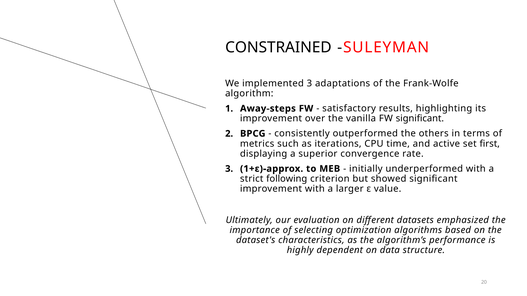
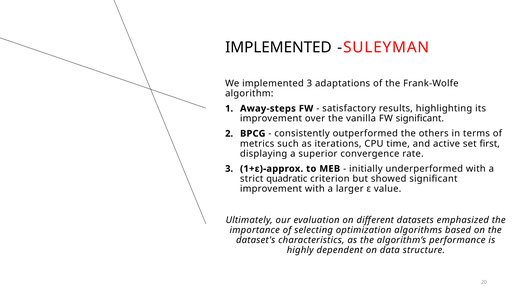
CONSTRAINED: CONSTRAINED -> IMPLEMENTED (278, 47)
following: following -> quadratic (287, 179)
